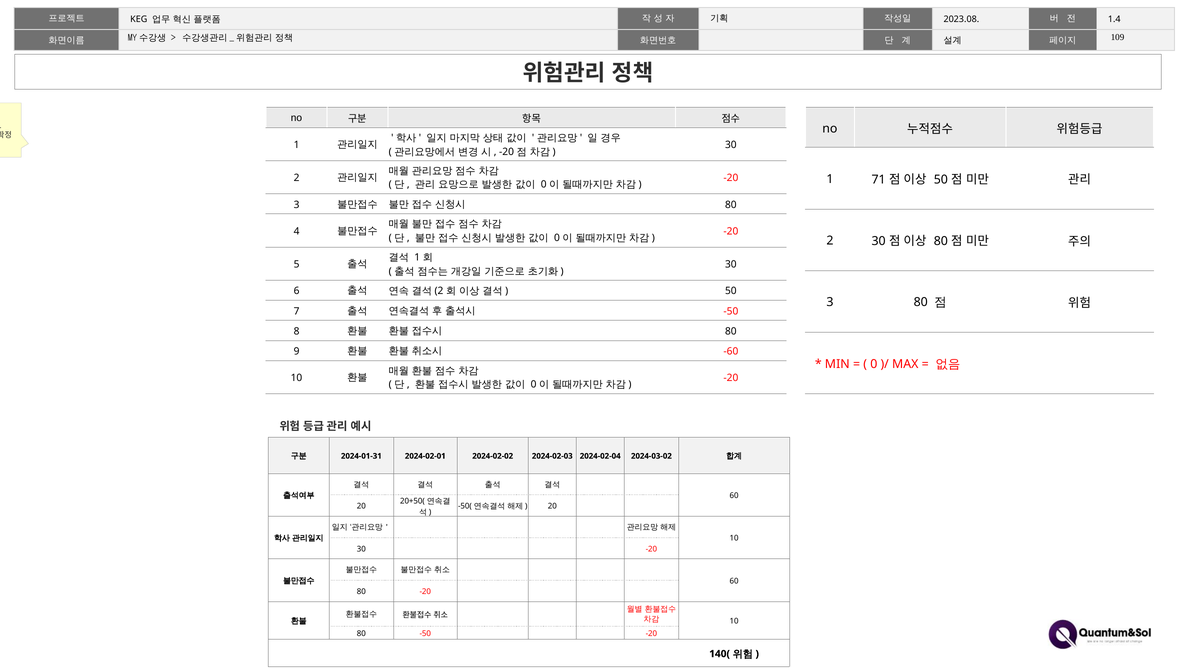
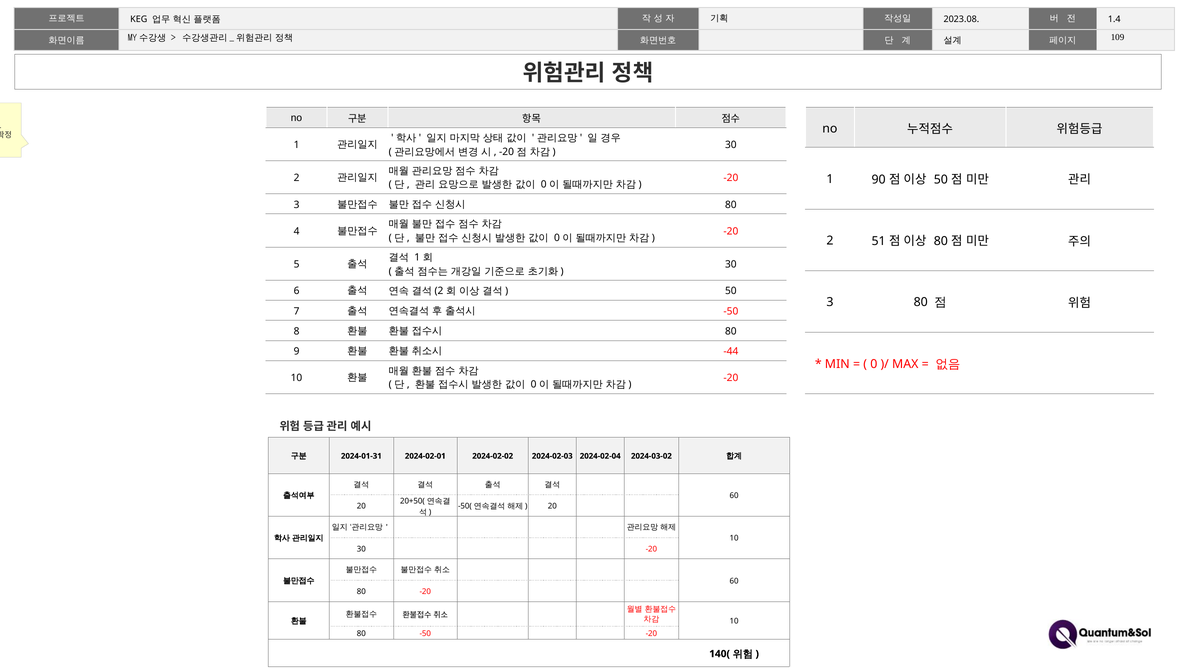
71: 71 -> 90 (879, 180)
2 30: 30 -> 51 (879, 241)
-60: -60 -> -44 (731, 351)
